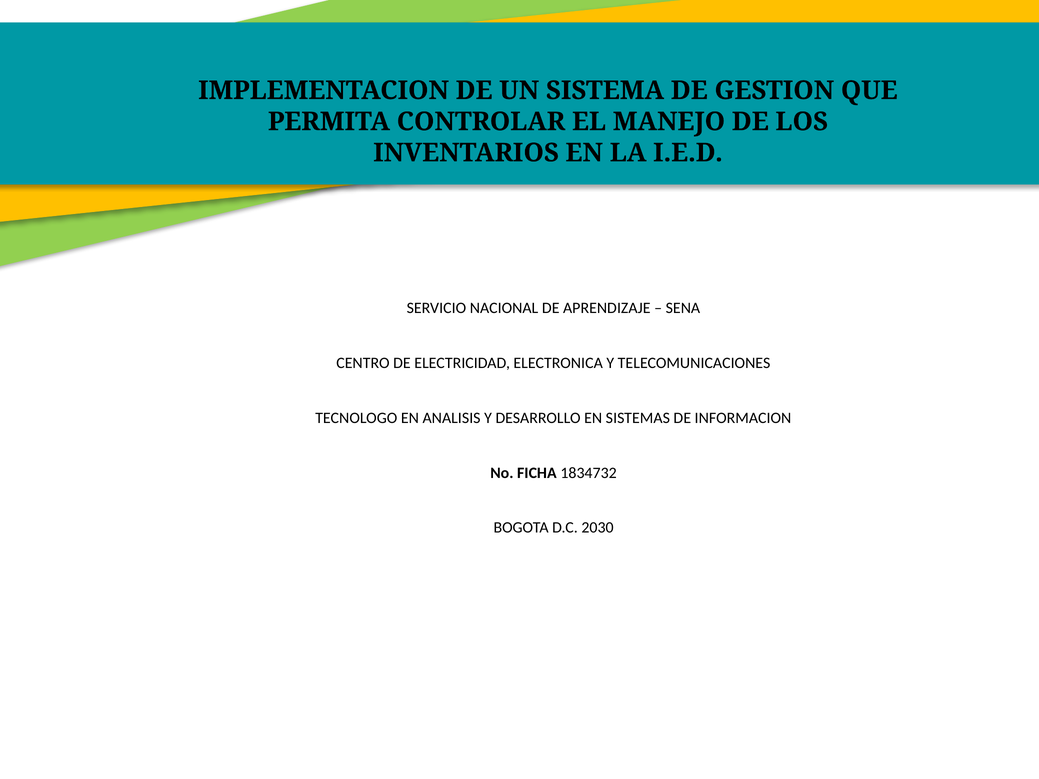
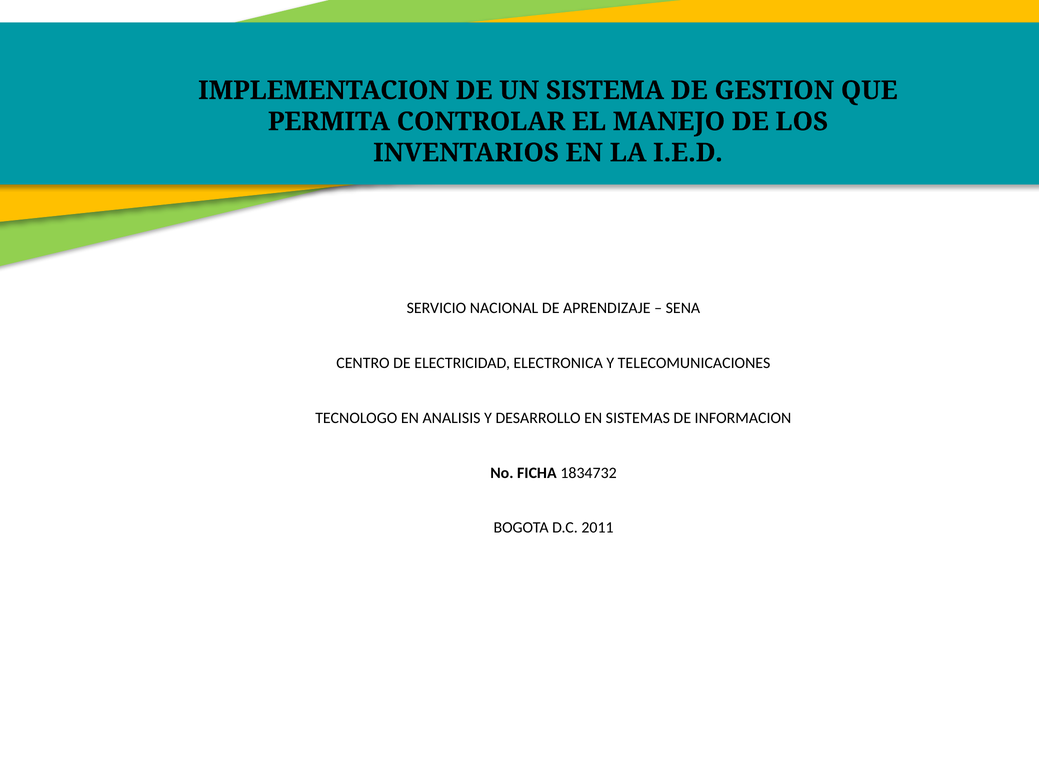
2030: 2030 -> 2011 (597, 528)
